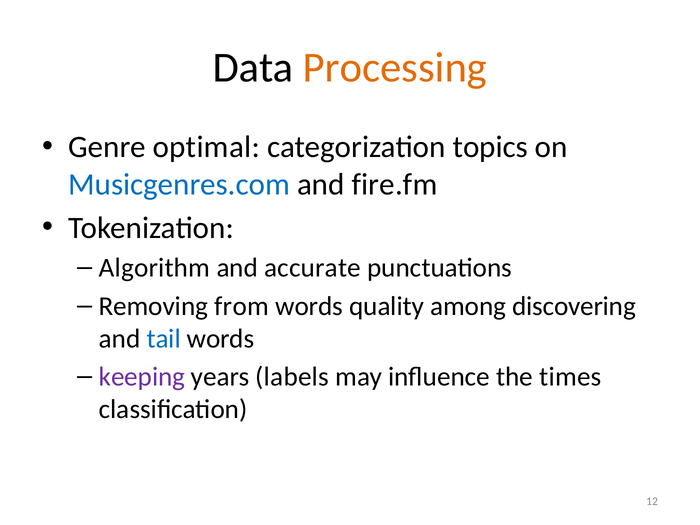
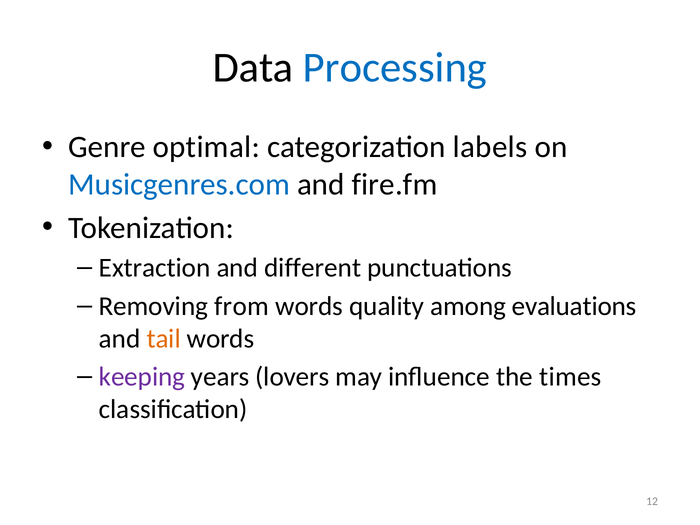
Processing colour: orange -> blue (395, 68)
topics: topics -> labels (490, 147)
Algorithm: Algorithm -> Extraction (155, 268)
accurate: accurate -> different (313, 268)
discovering: discovering -> evaluations (574, 306)
tail colour: blue -> orange (164, 339)
labels: labels -> lovers (292, 377)
